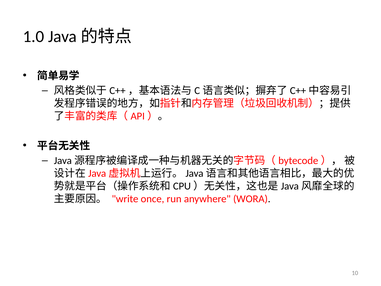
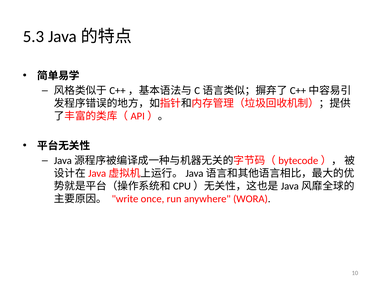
1.0: 1.0 -> 5.3 (34, 36)
